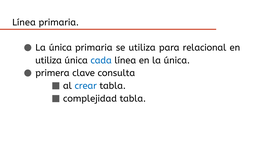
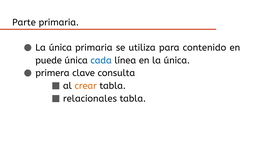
Línea: Línea -> Parte (24, 22)
relacional: relacional -> contenido (204, 48)
utiliza: utiliza -> puede (49, 60)
crear colour: blue -> orange (86, 86)
complejidad: complejidad -> relacionales (90, 99)
